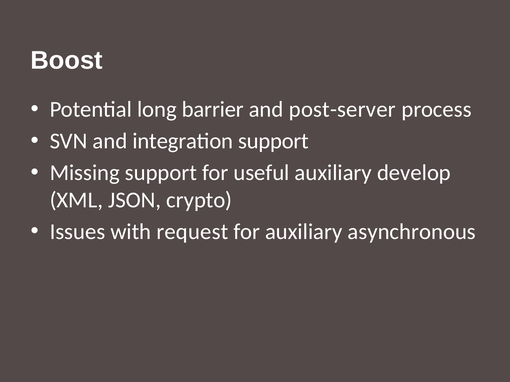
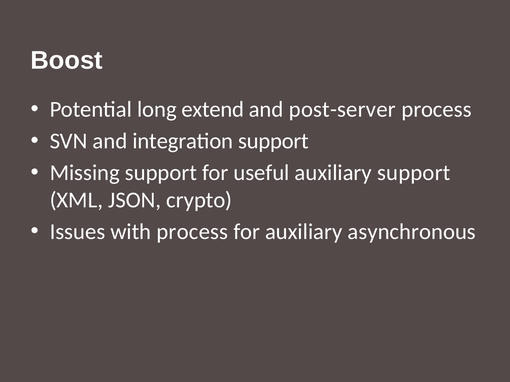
barrier: barrier -> extend (213, 110)
auxiliary develop: develop -> support (414, 173)
with request: request -> process (192, 232)
